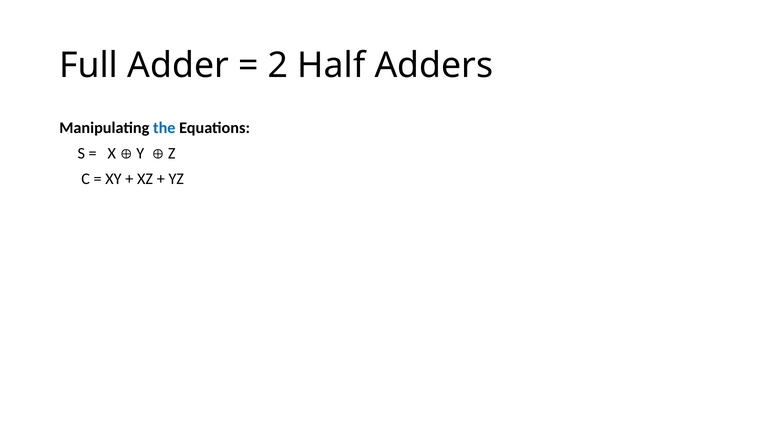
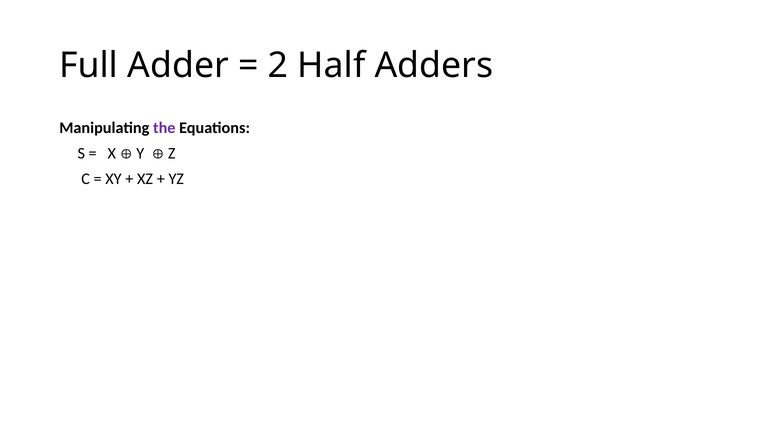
the colour: blue -> purple (164, 128)
